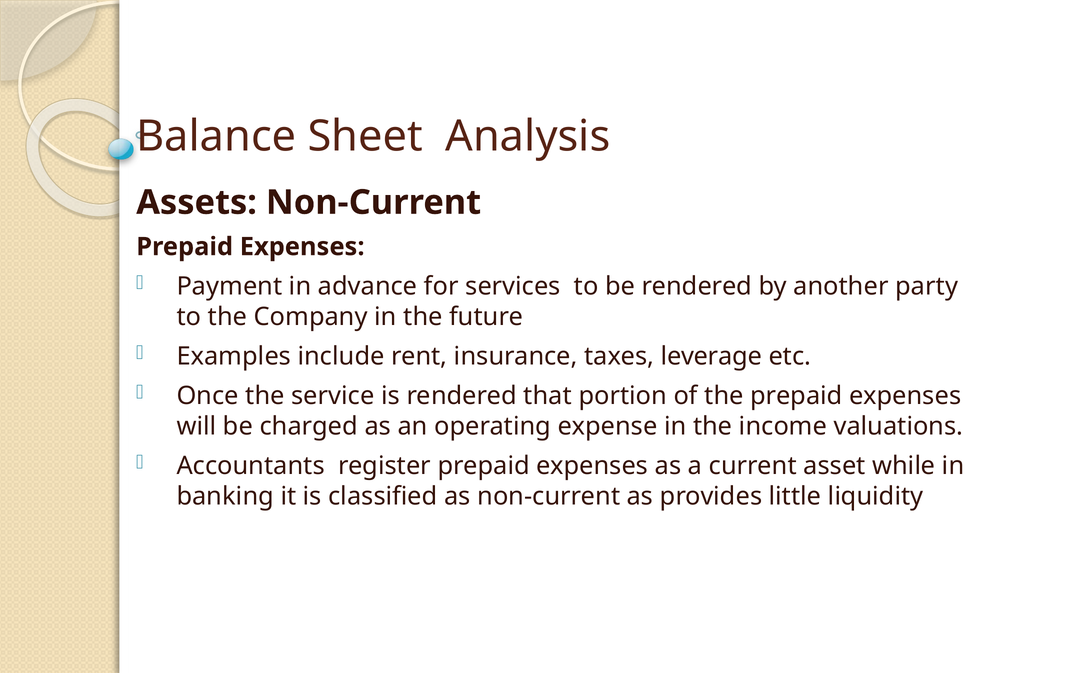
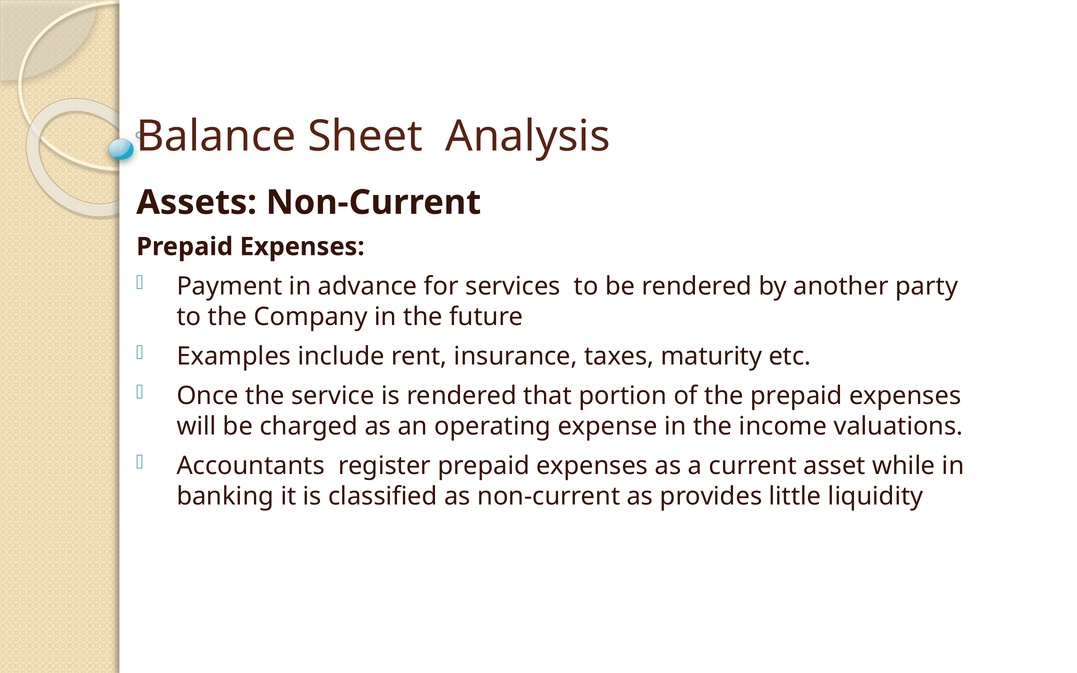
leverage: leverage -> maturity (711, 356)
